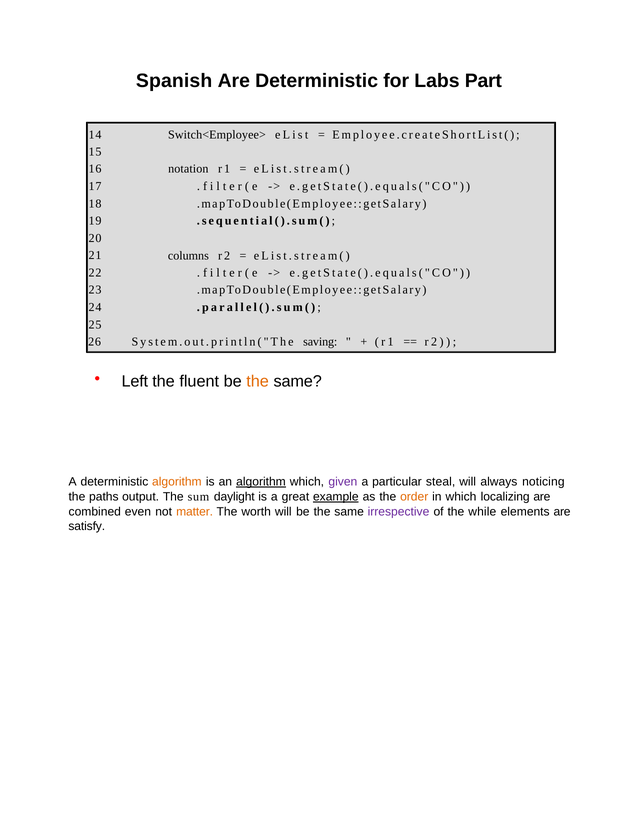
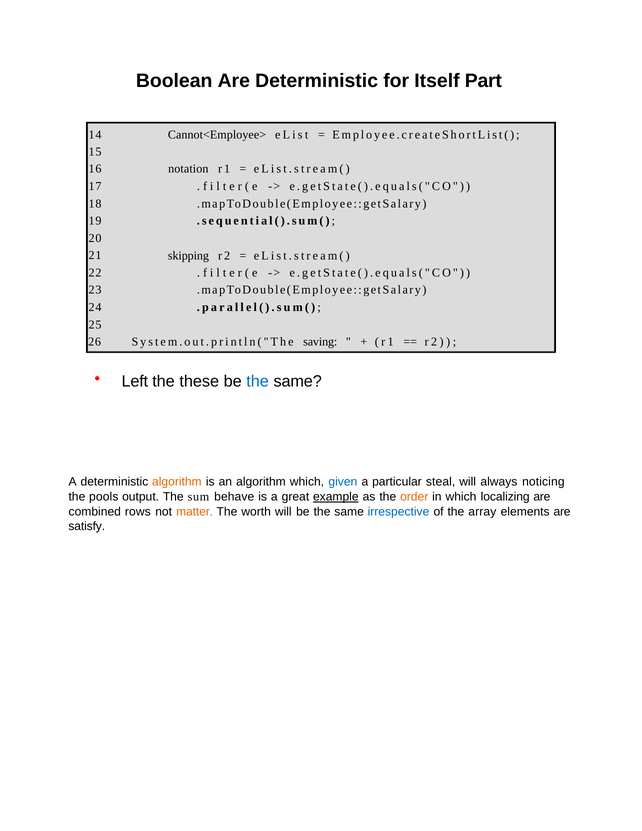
Spanish: Spanish -> Boolean (174, 81)
Labs: Labs -> Itself (437, 81)
Switch<Employee>: Switch<Employee> -> Cannot<Employee> (217, 134)
columns: columns -> skipping (188, 255)
fluent: fluent -> these (199, 381)
the colour: orange -> blue (258, 381)
algorithm underline: present -> none (261, 482)
given colour: purple -> blue (343, 482)
paths: paths -> pools (104, 497)
daylight: daylight -> behave (234, 497)
even: even -> rows (138, 511)
irrespective colour: purple -> blue (399, 511)
while: while -> array (482, 511)
